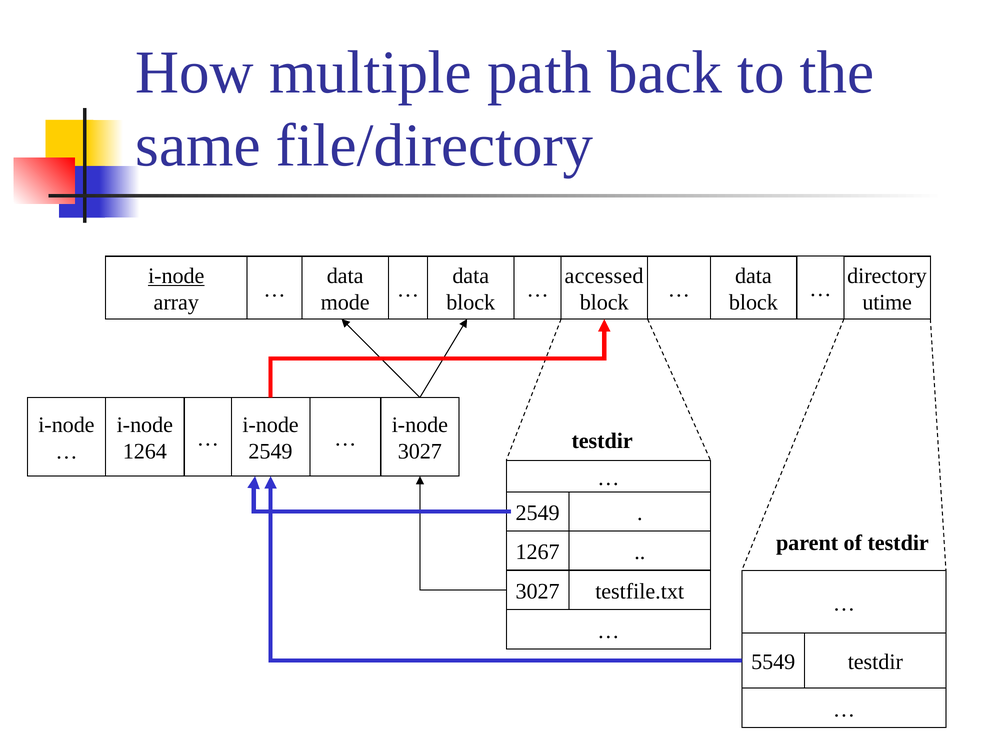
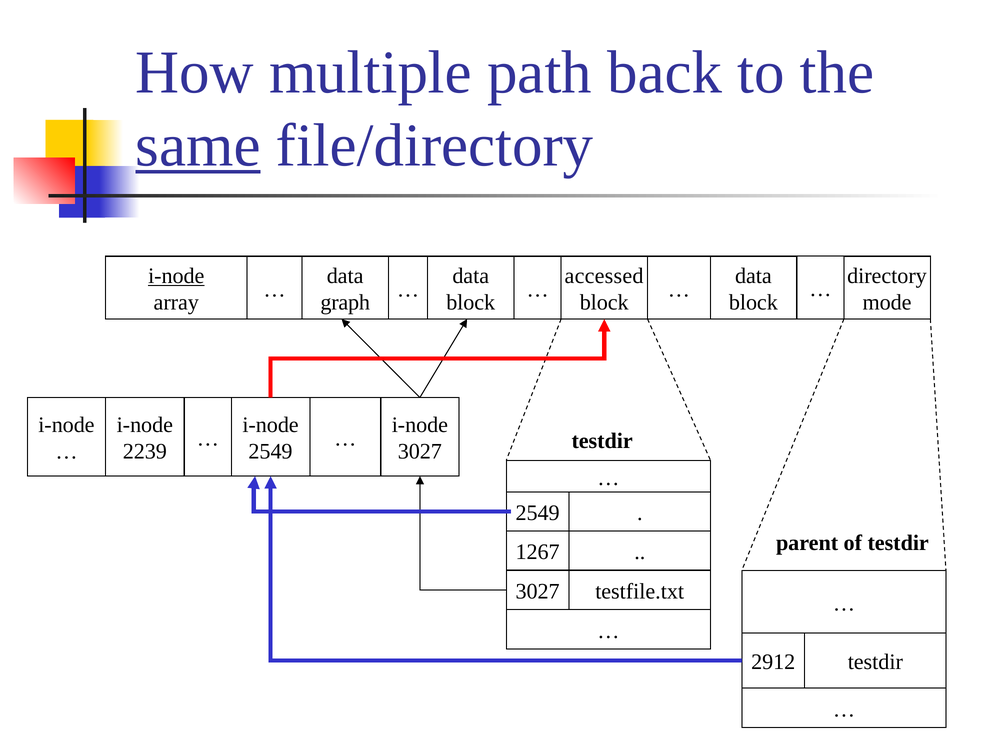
same underline: none -> present (198, 145)
mode: mode -> graph (345, 302)
utime: utime -> mode (887, 302)
1264: 1264 -> 2239 (145, 452)
5549: 5549 -> 2912 (773, 662)
